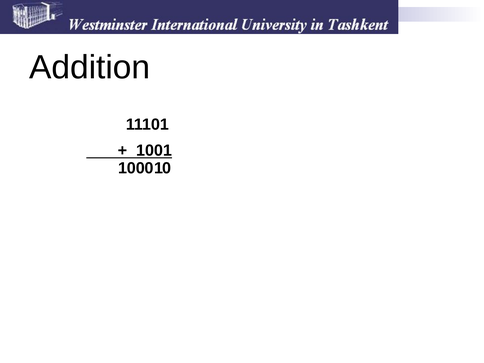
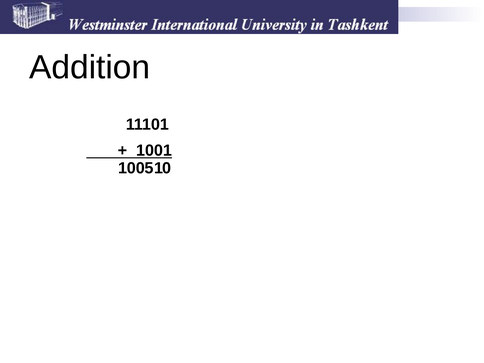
0: 0 -> 5 (149, 168)
